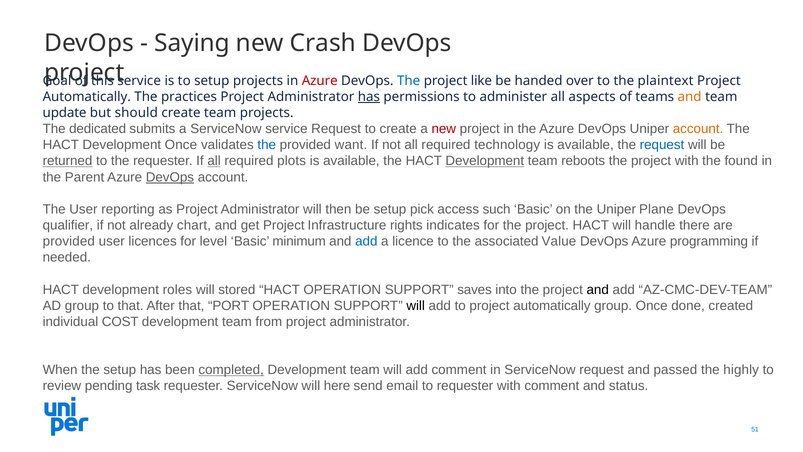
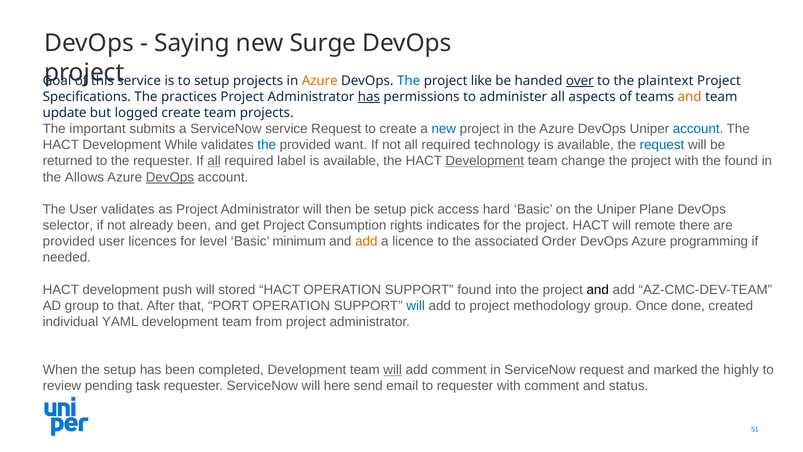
Crash: Crash -> Surge (323, 43)
Azure colour: red -> orange (320, 81)
over underline: none -> present (580, 81)
Automatically: Automatically -> Specifications (87, 97)
should: should -> logged (136, 113)
dedicated: dedicated -> important (98, 129)
new colour: red -> blue (444, 129)
account colour: orange -> blue (698, 129)
Development Once: Once -> While (181, 145)
returned underline: present -> none (67, 161)
plots: plots -> label (292, 161)
reboots: reboots -> change (583, 161)
Parent: Parent -> Allows (84, 177)
User reporting: reporting -> validates (128, 209)
such: such -> hard (496, 209)
qualifier: qualifier -> selector (68, 225)
already chart: chart -> been (194, 225)
Infrastructure: Infrastructure -> Consumption (347, 225)
handle: handle -> remote (655, 225)
add colour: blue -> orange (366, 241)
Value: Value -> Order (559, 241)
roles: roles -> push (177, 289)
SUPPORT saves: saves -> found (474, 289)
will colour: black -> blue (416, 305)
to project automatically: automatically -> methodology (552, 305)
COST: COST -> YAML (120, 322)
completed underline: present -> none (231, 370)
will underline: none -> present (393, 370)
passed: passed -> marked (676, 370)
